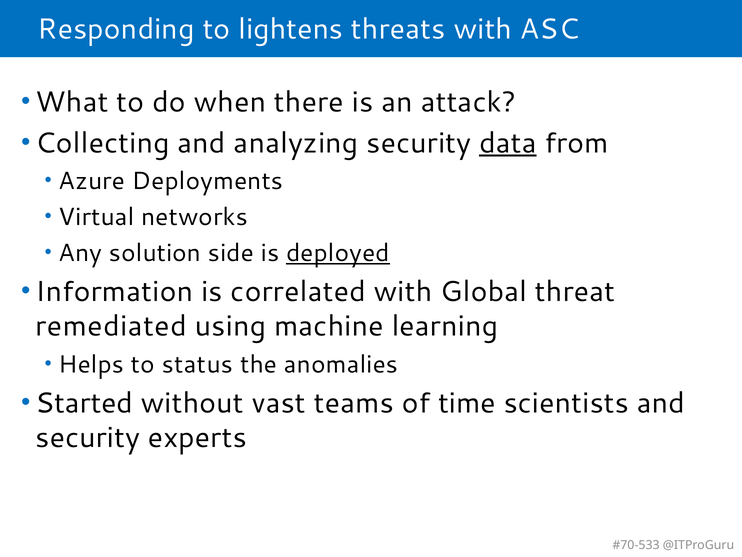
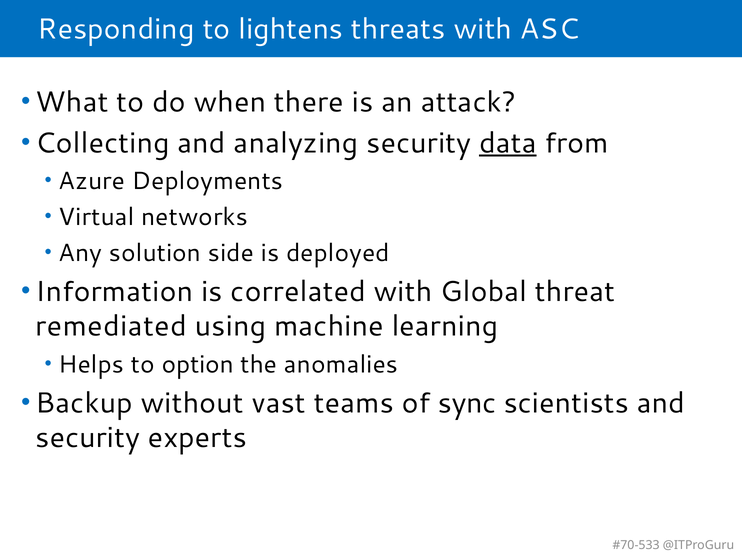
deployed underline: present -> none (338, 253)
status: status -> option (198, 364)
Started: Started -> Backup (84, 403)
time: time -> sync (467, 403)
